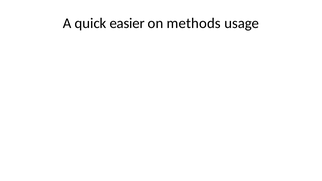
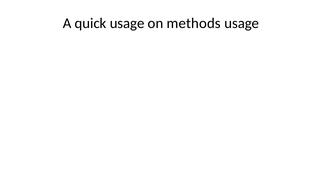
quick easier: easier -> usage (127, 23)
